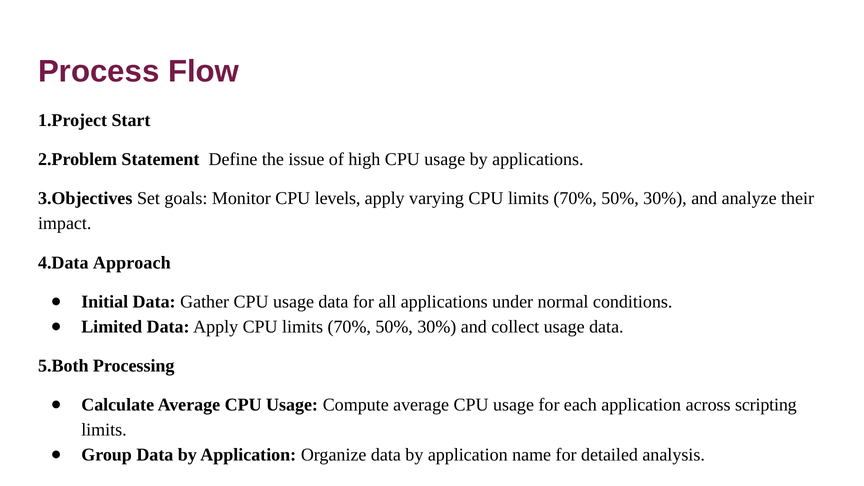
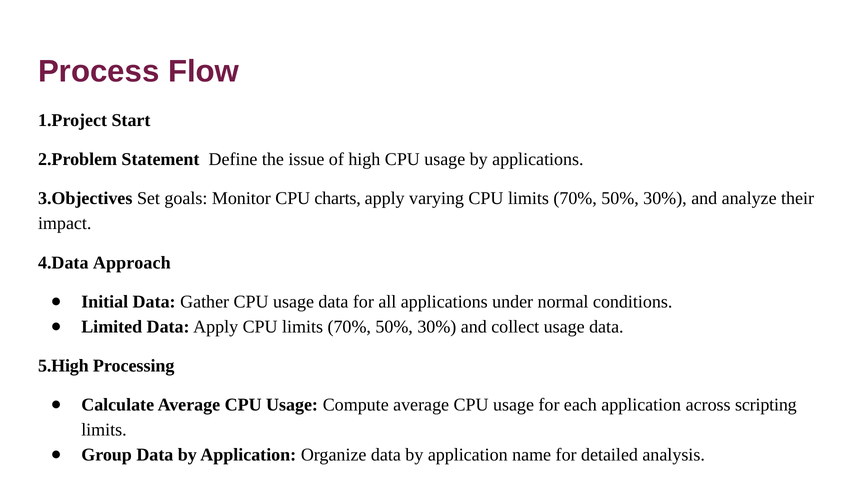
levels: levels -> charts (338, 199)
5.Both: 5.Both -> 5.High (63, 366)
